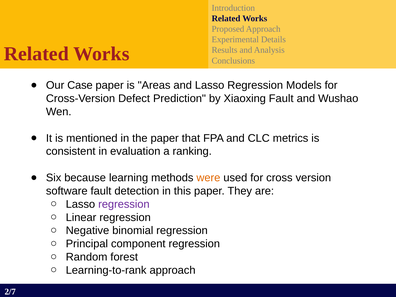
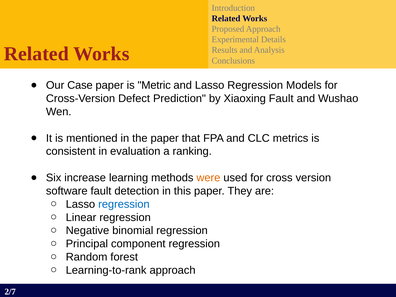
Areas: Areas -> Metric (154, 85)
because: because -> increase (85, 178)
regression colour: purple -> blue (124, 204)
